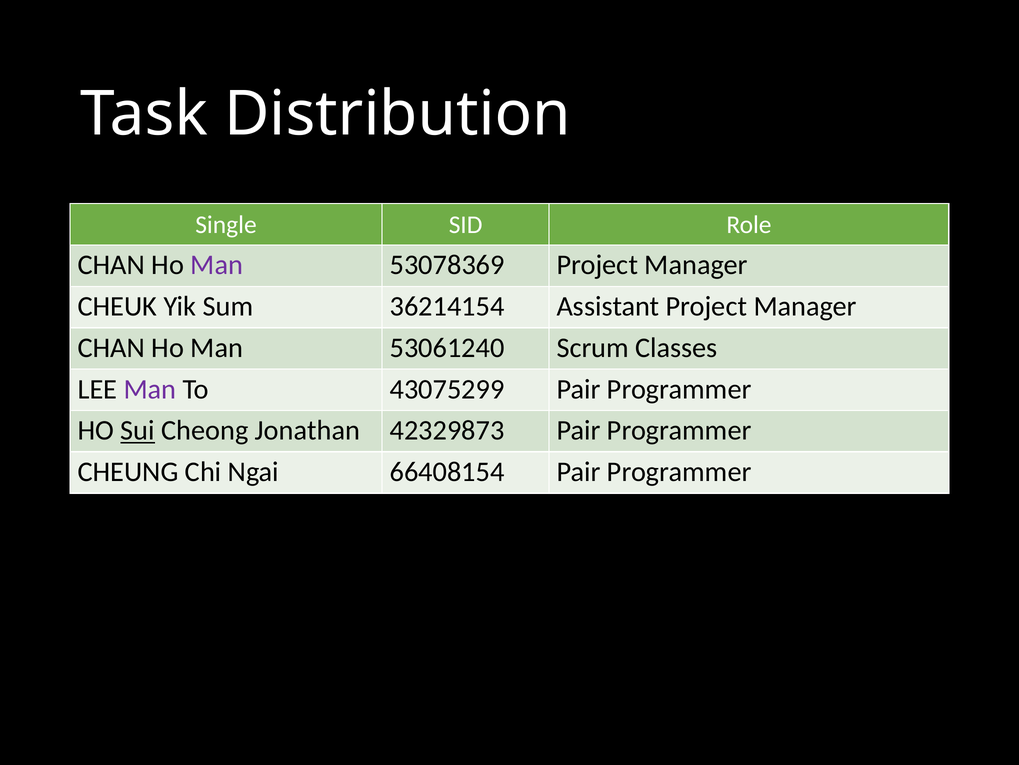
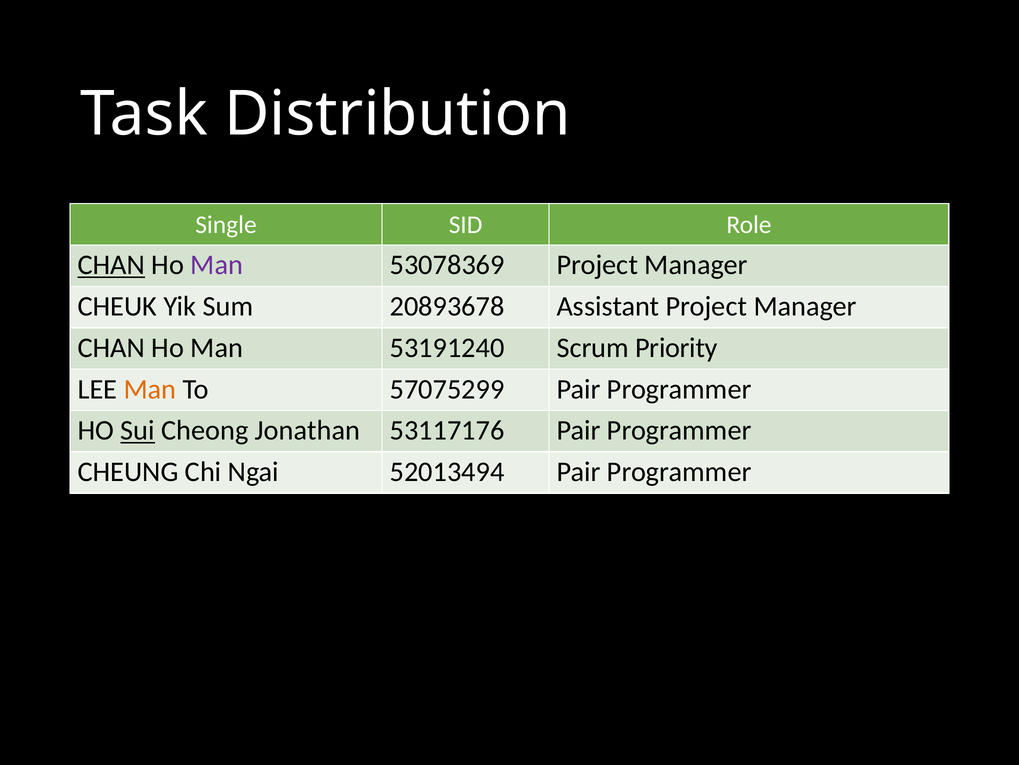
CHAN underline: none -> present (111, 265)
36214154: 36214154 -> 20893678 (447, 306)
53061240: 53061240 -> 53191240 (447, 347)
Classes: Classes -> Priority (676, 347)
Man colour: purple -> orange (150, 389)
43075299: 43075299 -> 57075299 (447, 389)
42329873: 42329873 -> 53117176 (447, 430)
66408154: 66408154 -> 52013494 (447, 471)
